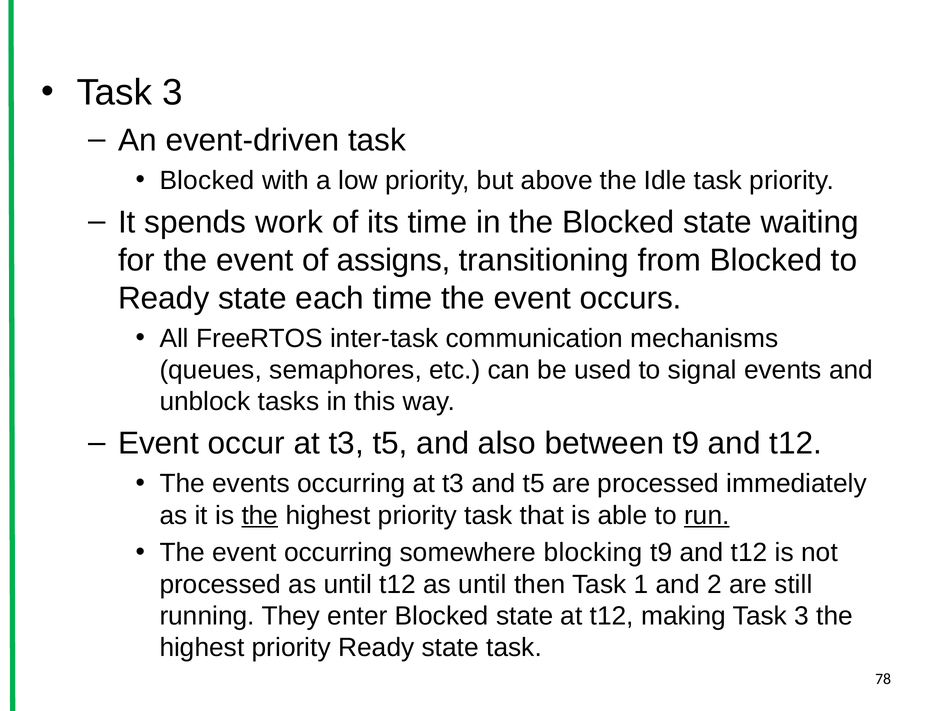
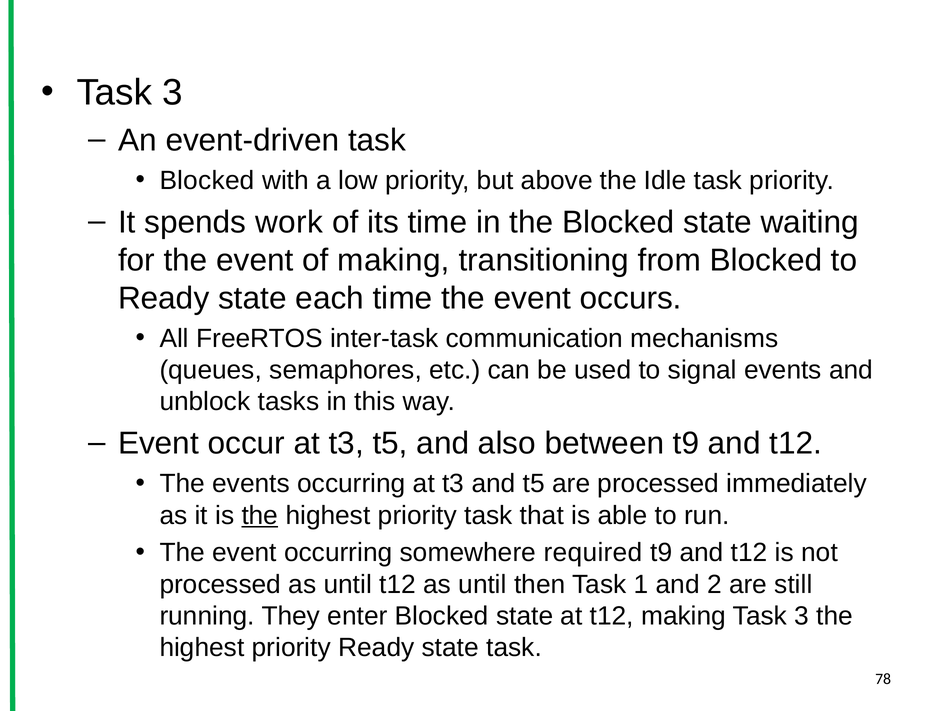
of assigns: assigns -> making (394, 260)
run underline: present -> none (707, 515)
blocking: blocking -> required (593, 553)
